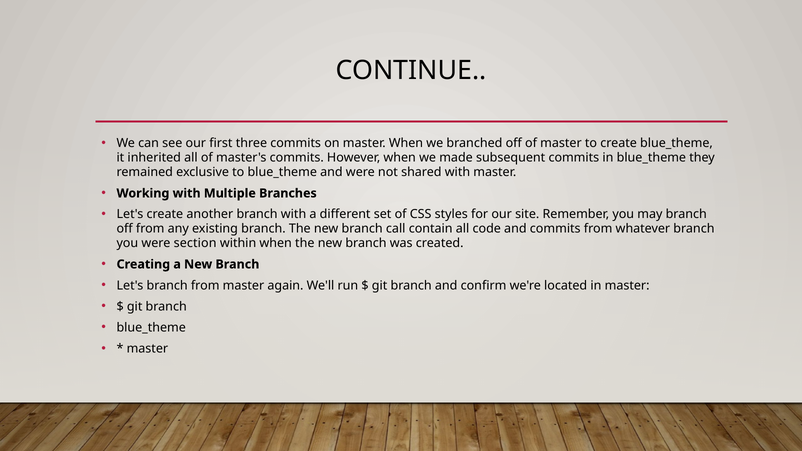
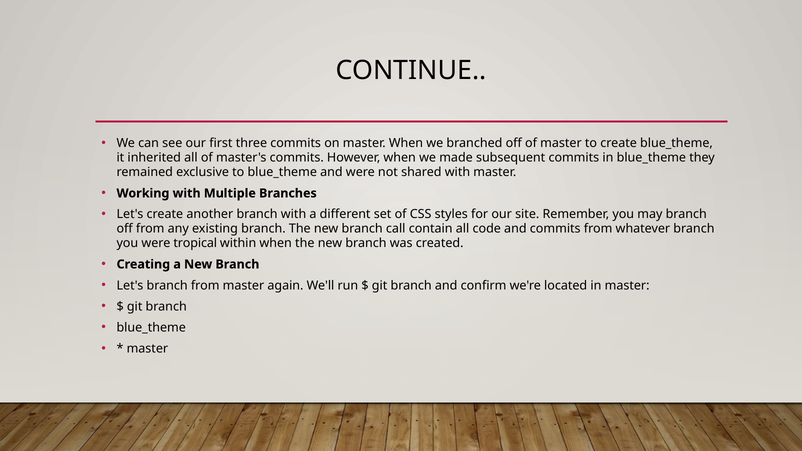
section: section -> tropical (195, 243)
